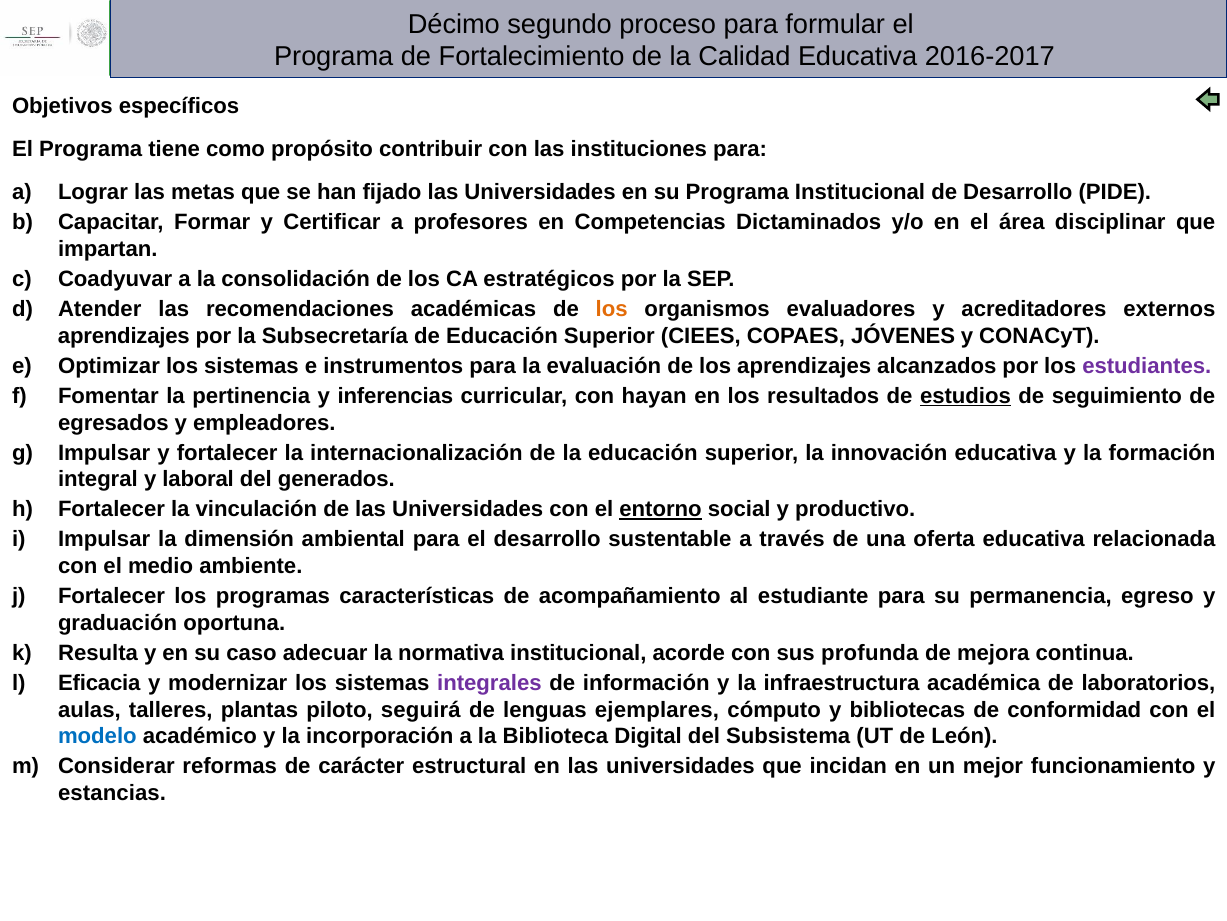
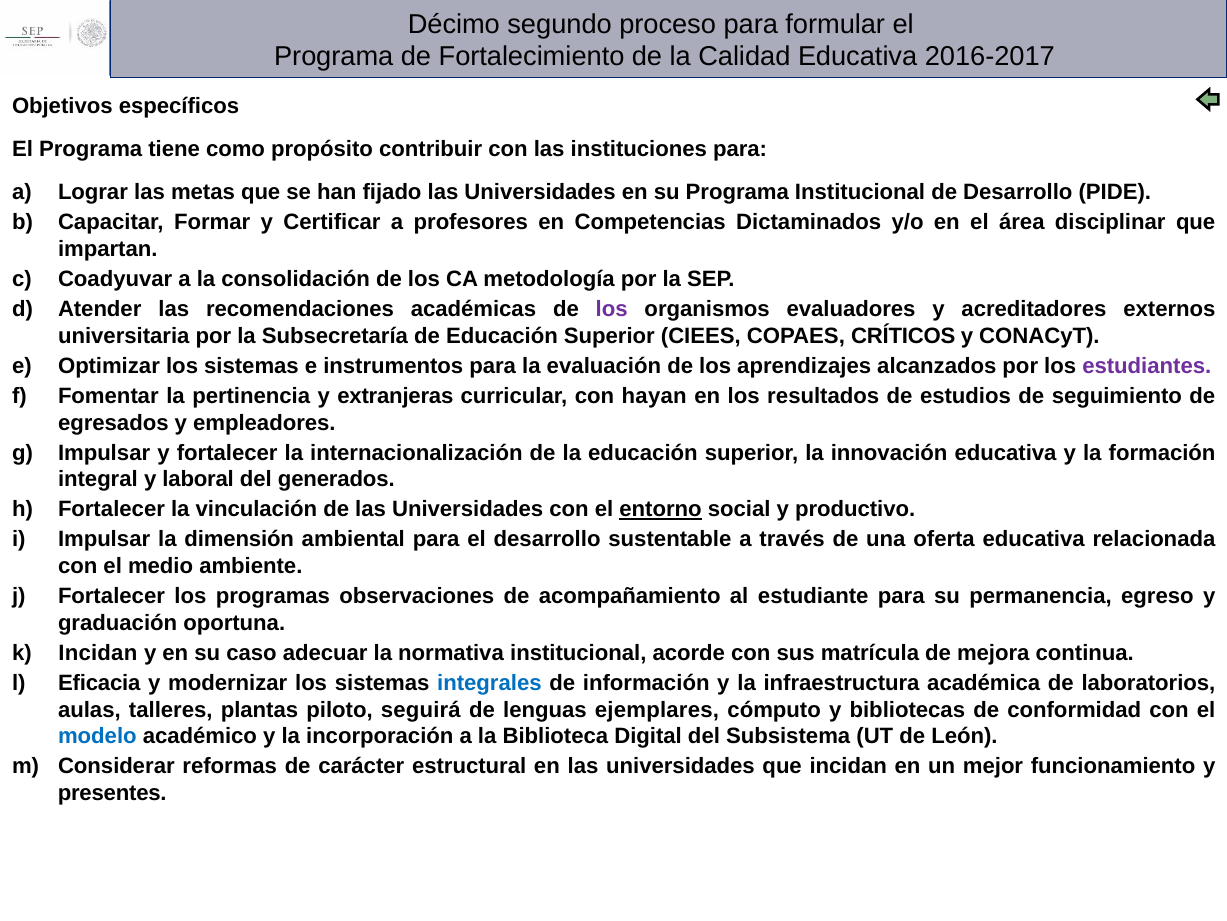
estratégicos: estratégicos -> metodología (549, 279)
los colour: orange -> purple (612, 309)
aprendizajes: aprendizajes -> universitaria (124, 336)
JÓVENES: JÓVENES -> CRÍTICOS (903, 336)
inferencias: inferencias -> extranjeras (395, 396)
estudios underline: present -> none (965, 396)
características: características -> observaciones (417, 596)
Resulta: Resulta -> Incidan (98, 652)
profunda: profunda -> matrícula (870, 652)
integrales colour: purple -> blue (489, 683)
estancias: estancias -> presentes (112, 792)
